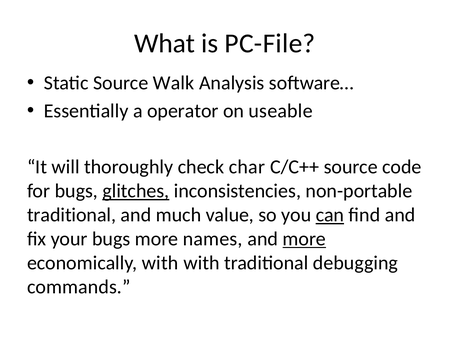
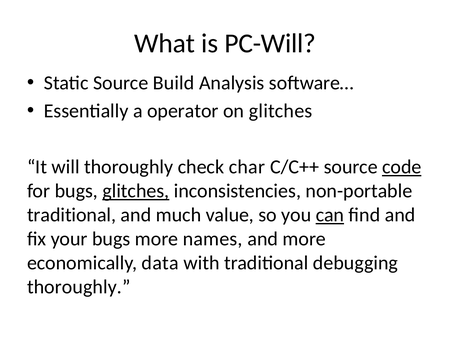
PC-File: PC-File -> PC-Will (270, 44)
Walk: Walk -> Build (174, 83)
on useable: useable -> glitches (281, 111)
code underline: none -> present (402, 167)
more underline: present -> none (304, 239)
economically with: with -> data (160, 263)
commands: commands -> thoroughly (79, 287)
